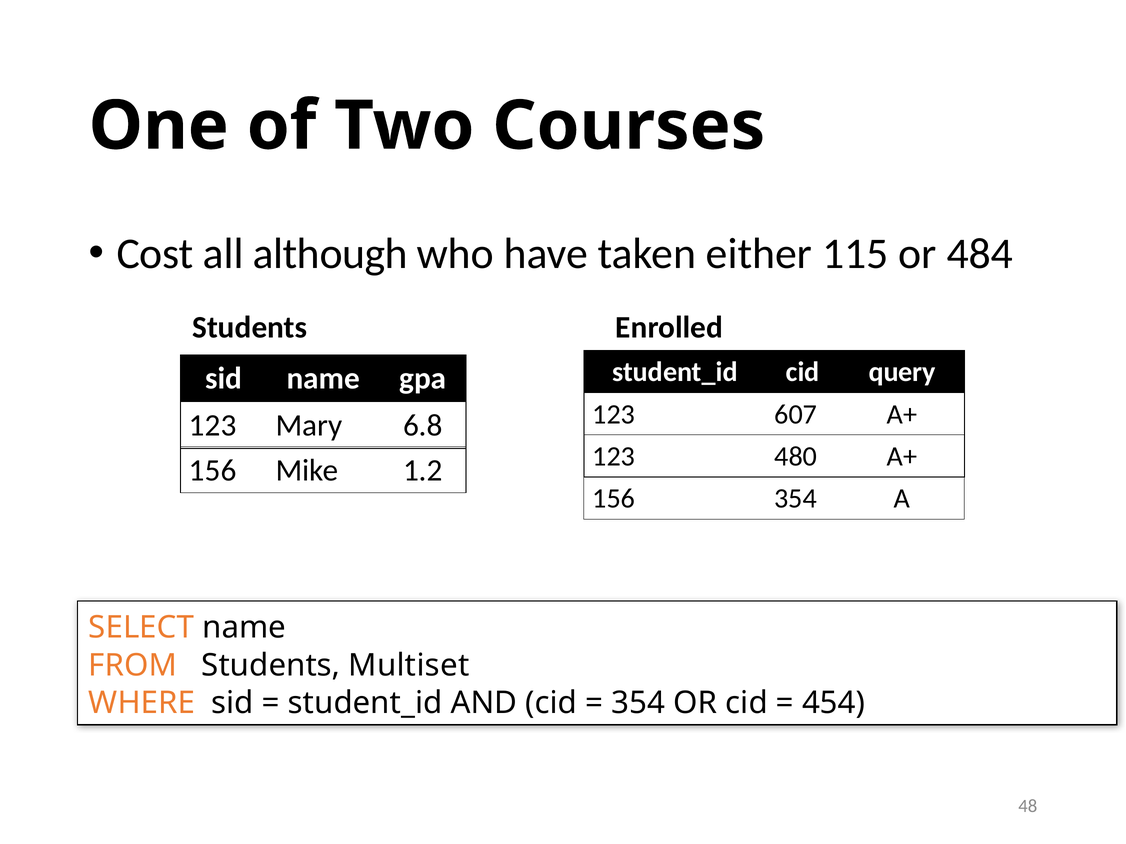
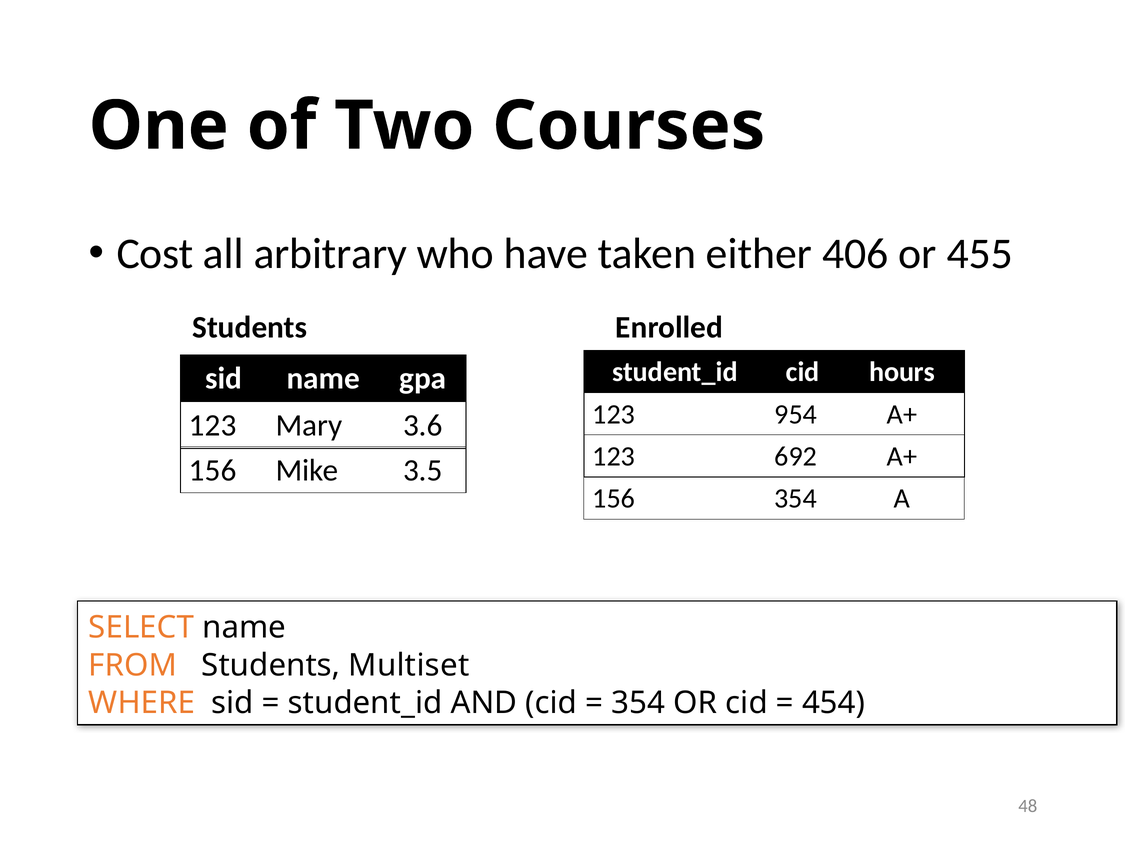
although: although -> arbitrary (330, 254)
115: 115 -> 406 (855, 254)
484: 484 -> 455 (980, 254)
query: query -> hours (902, 372)
607: 607 -> 954 (796, 415)
6.8: 6.8 -> 3.6 (423, 426)
480: 480 -> 692 (796, 457)
1.2: 1.2 -> 3.5 (423, 471)
